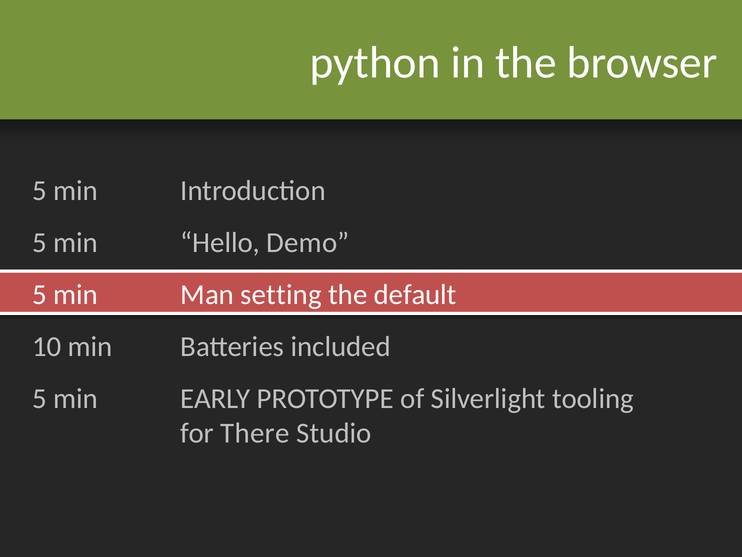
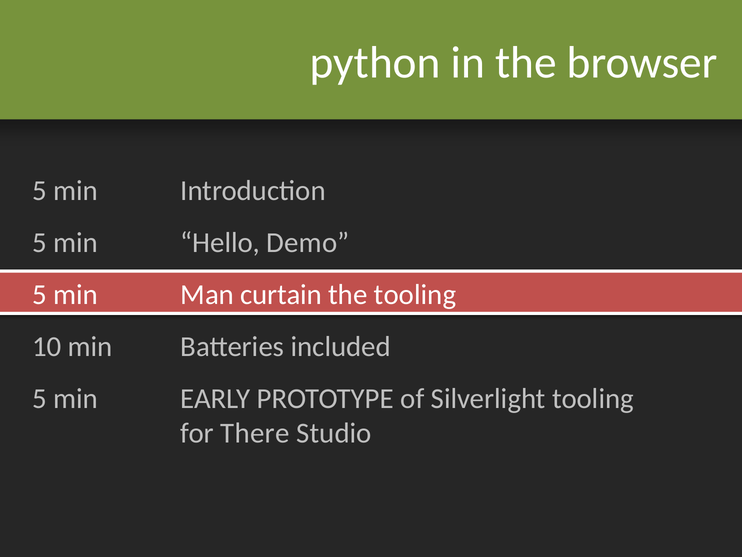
setting: setting -> curtain (281, 294)
the default: default -> tooling (415, 294)
